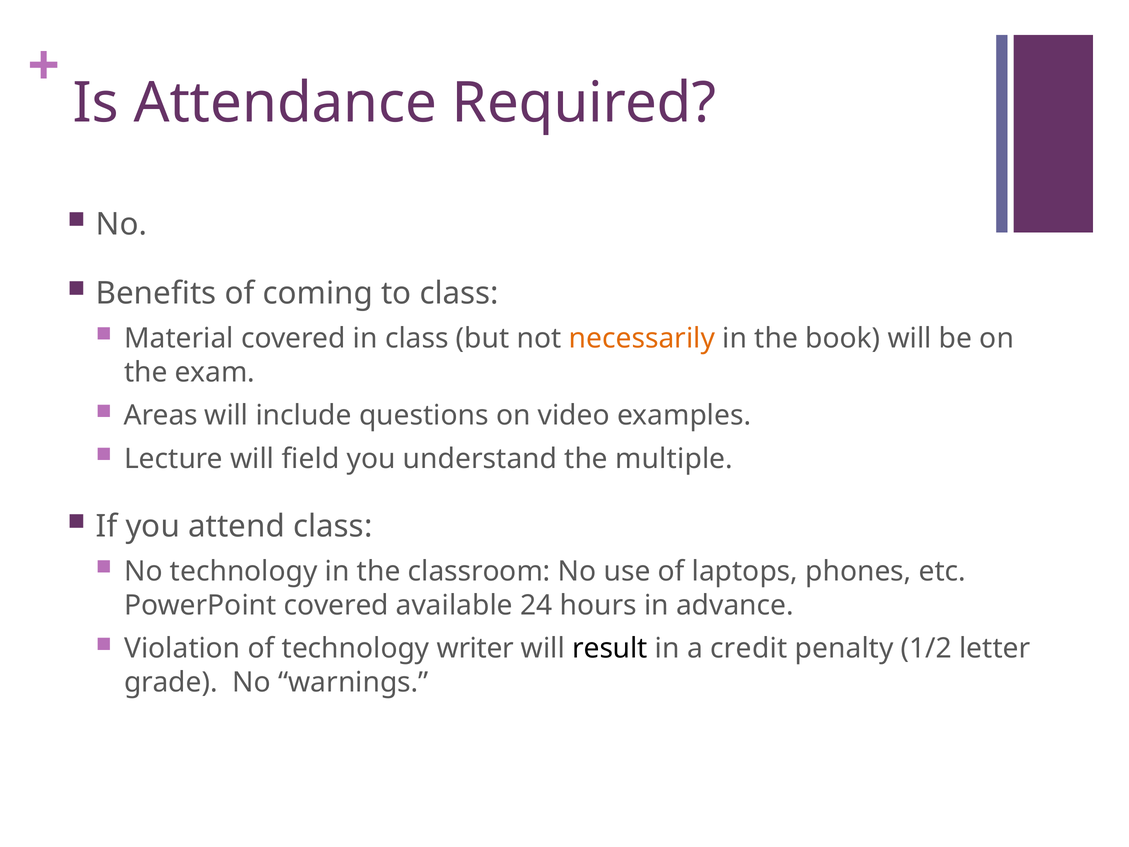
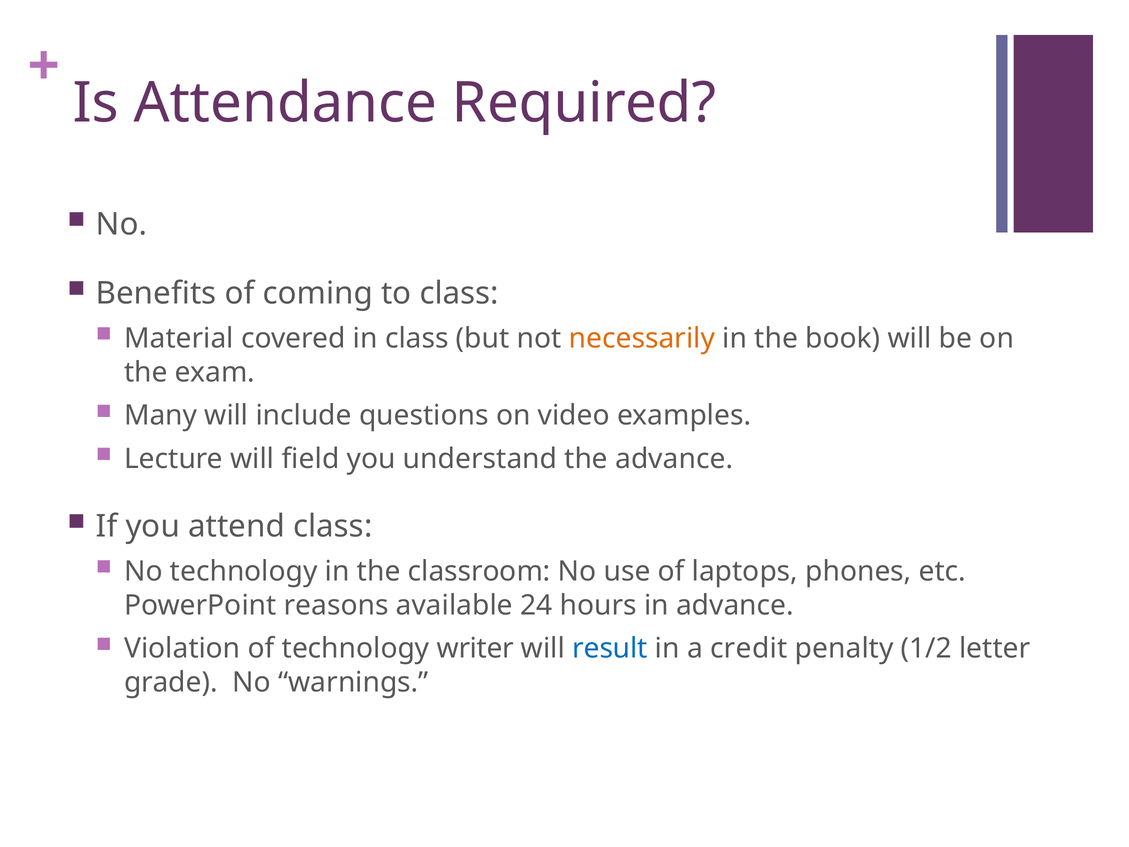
Areas: Areas -> Many (161, 415)
the multiple: multiple -> advance (674, 459)
PowerPoint covered: covered -> reasons (336, 605)
result colour: black -> blue (610, 648)
